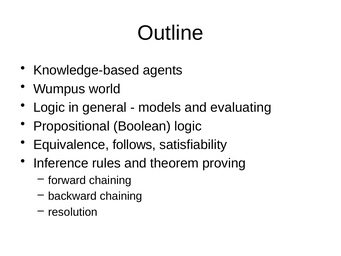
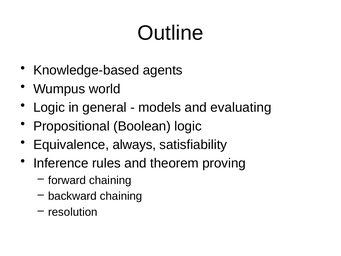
follows: follows -> always (134, 145)
